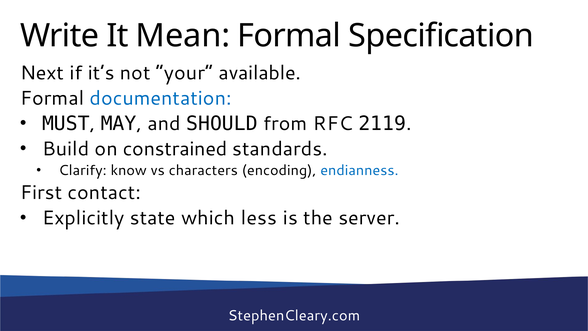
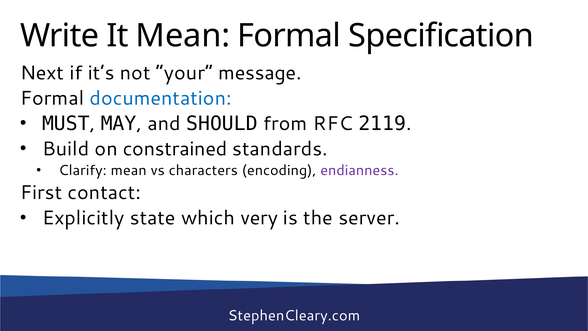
available: available -> message (260, 73)
Clarify know: know -> mean (129, 170)
endianness colour: blue -> purple (359, 170)
less: less -> very (259, 218)
